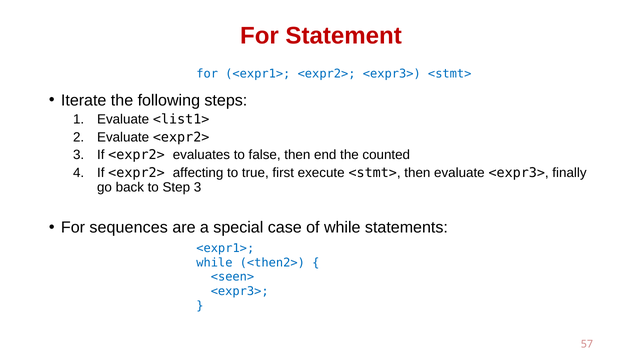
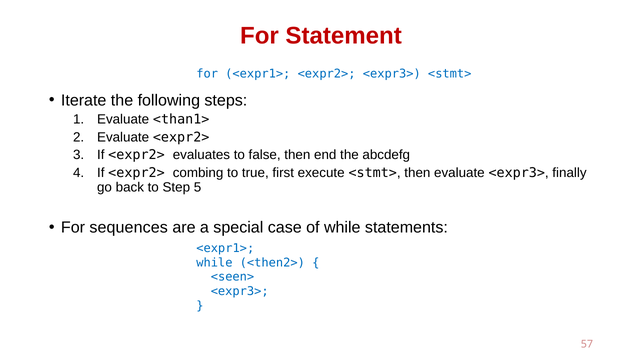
<list1>: <list1> -> <than1> (181, 120)
counted: counted -> abcdefg (386, 155)
affecting: affecting -> combing (198, 173)
Step 3: 3 -> 5 (197, 187)
